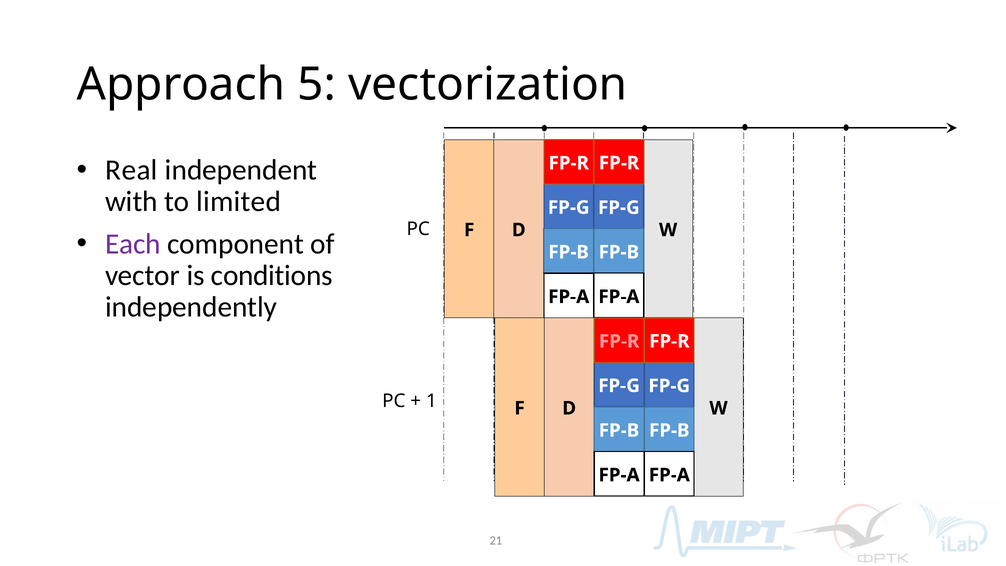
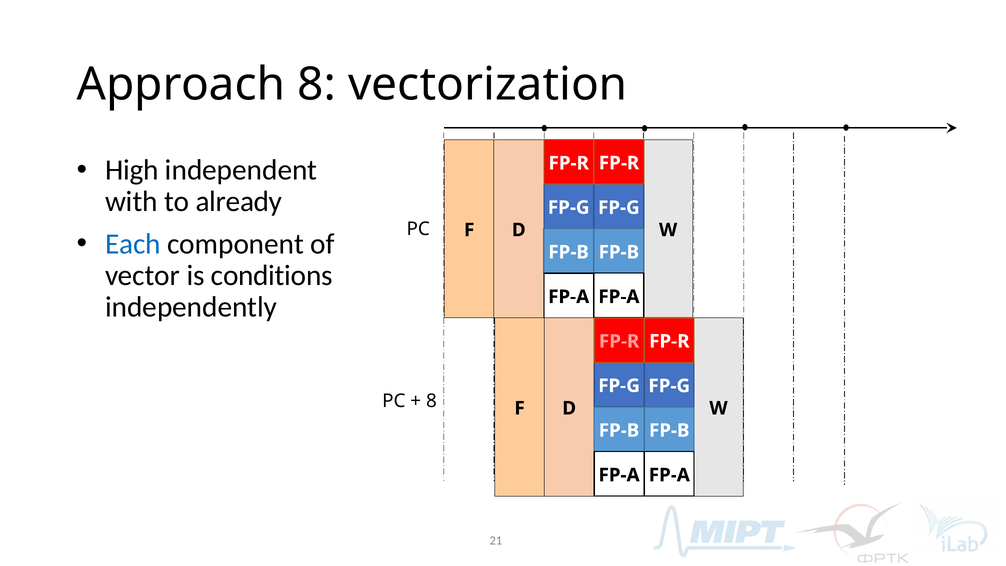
Approach 5: 5 -> 8 (317, 85)
Real: Real -> High (132, 170)
limited: limited -> already (239, 202)
Each colour: purple -> blue (133, 244)
1: 1 -> 8 (431, 401)
